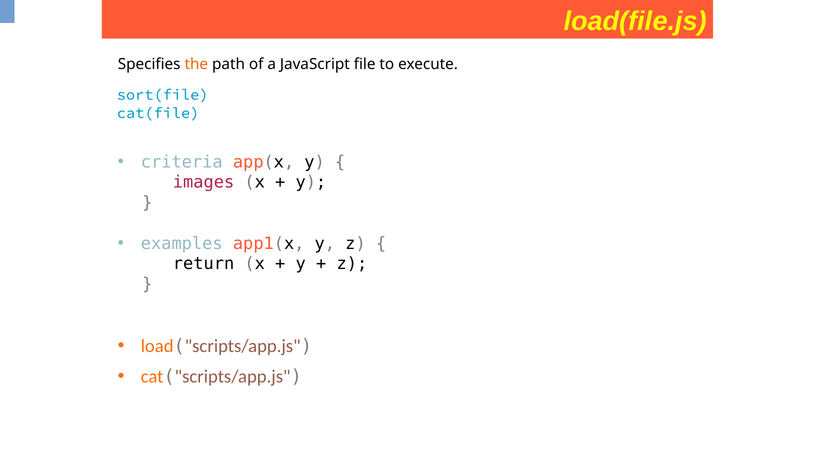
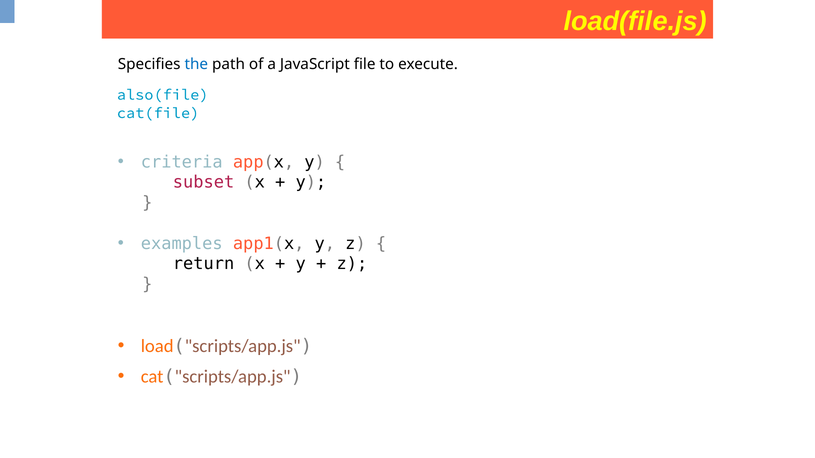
the colour: orange -> blue (196, 64)
sort(file: sort(file -> also(file (163, 95)
images: images -> subset (204, 182)
